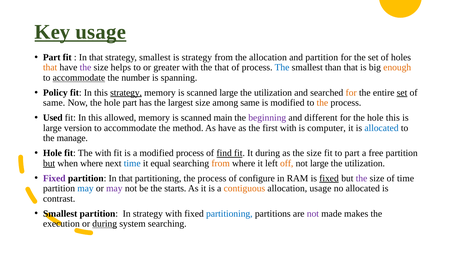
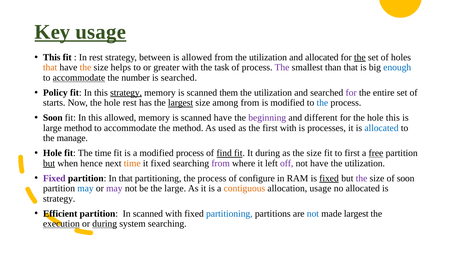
Part: Part -> This (52, 57)
that: that -> rest (96, 57)
strategy smallest: smallest -> between (155, 57)
is strategy: strategy -> allowed (197, 57)
from the allocation: allocation -> utilization (268, 57)
and partition: partition -> allocated (322, 57)
the underline: none -> present (360, 57)
the colour: purple -> orange (86, 67)
the that: that -> task (222, 67)
The colour: blue -> purple (282, 67)
enough colour: orange -> blue (397, 67)
is spanning: spanning -> searched (179, 78)
scanned large: large -> them (229, 93)
for colour: orange -> purple (351, 93)
set underline: present -> none (402, 93)
same: same -> starts (54, 103)
hole part: part -> rest (130, 103)
largest underline: none -> present (181, 103)
among same: same -> from (250, 103)
the colour: orange -> blue (322, 103)
Used: Used -> Soon (53, 118)
scanned main: main -> have (223, 118)
large version: version -> method (78, 128)
As have: have -> used (227, 128)
computer: computer -> processes (327, 128)
The with: with -> time (103, 153)
to part: part -> first (352, 153)
free underline: none -> present (376, 153)
when where: where -> hence (91, 163)
time colour: blue -> orange (132, 163)
it equal: equal -> fixed (160, 163)
from colour: orange -> purple (221, 163)
off colour: orange -> purple (287, 163)
not large: large -> have (319, 163)
of time: time -> soon (406, 178)
the starts: starts -> large (175, 188)
contrast: contrast -> strategy (59, 198)
Smallest: Smallest -> Efficient (60, 213)
In strategy: strategy -> scanned (148, 213)
not colour: purple -> blue (313, 213)
made makes: makes -> largest (356, 213)
execution underline: none -> present (61, 224)
